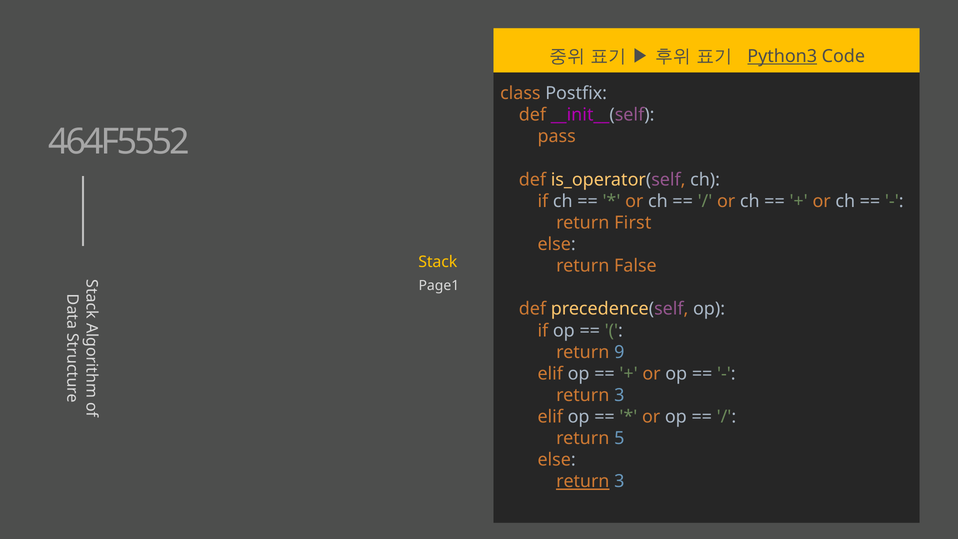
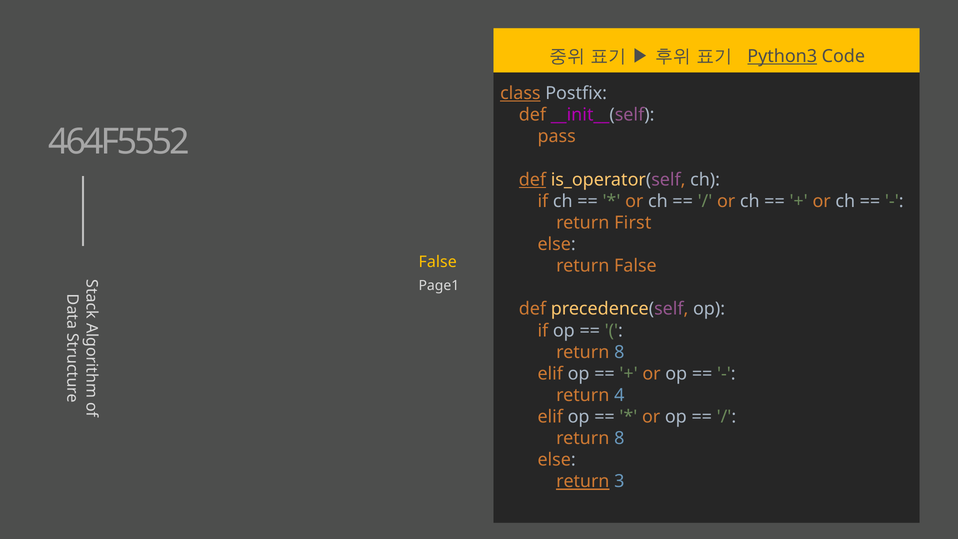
class underline: none -> present (520, 93)
def underline: none -> present (532, 180)
Stack: Stack -> False (438, 262)
9: 9 -> 8 (619, 352)
3: 3 -> 4 (619, 395)
5: 5 -> 8 (619, 438)
